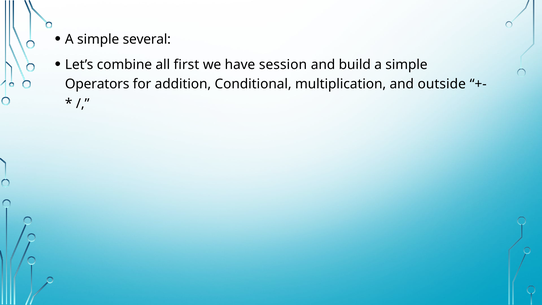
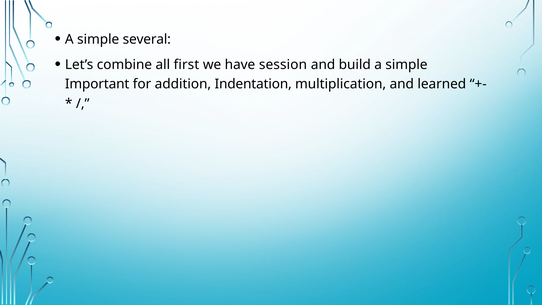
Operators: Operators -> Important (97, 84)
Conditional: Conditional -> Indentation (253, 84)
outside: outside -> learned (442, 84)
